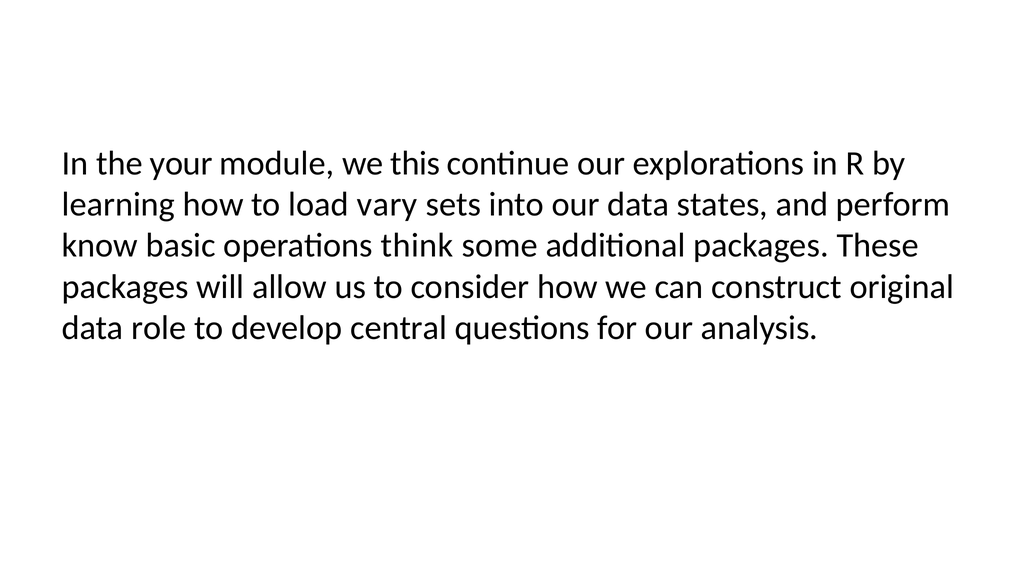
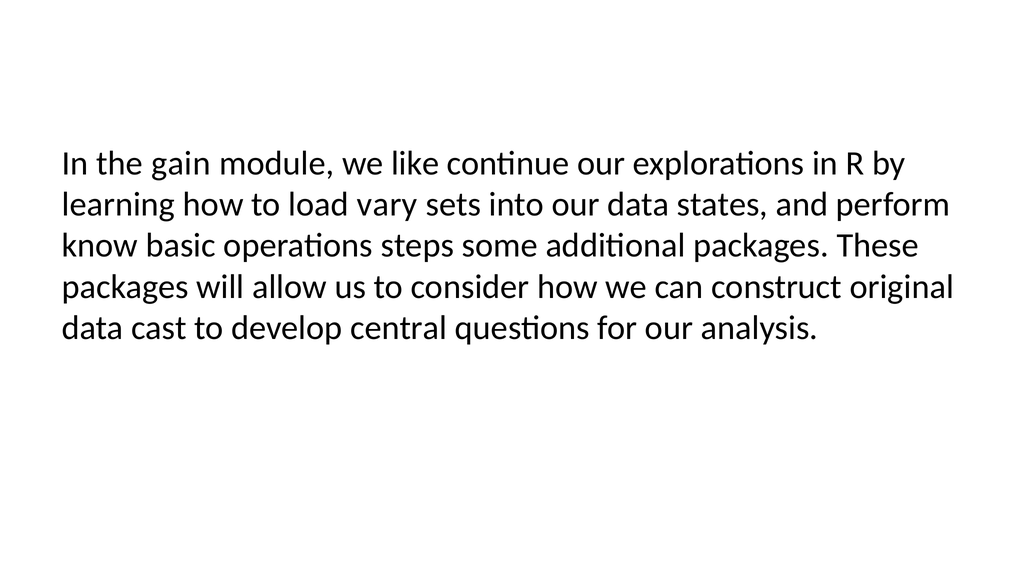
your: your -> gain (181, 163)
this: this -> like (415, 163)
think: think -> steps (417, 246)
role: role -> cast (159, 328)
